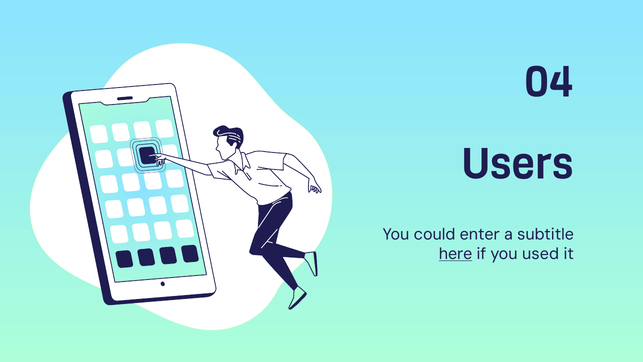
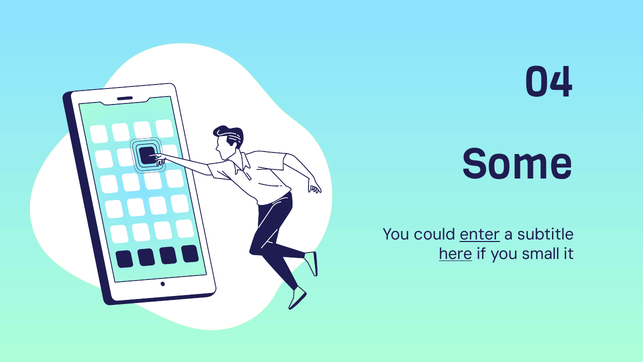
Users: Users -> Some (518, 164)
enter underline: none -> present (480, 234)
used: used -> small (541, 254)
